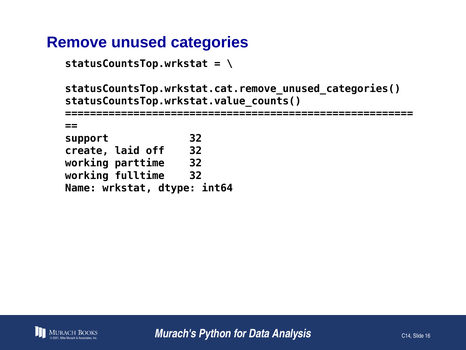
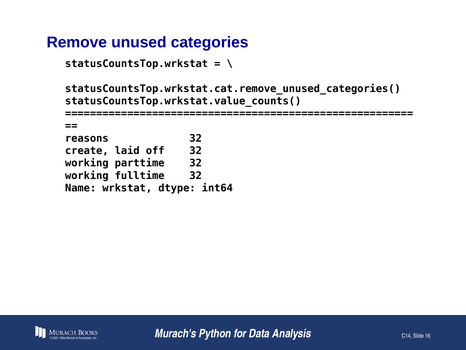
support: support -> reasons (87, 138)
